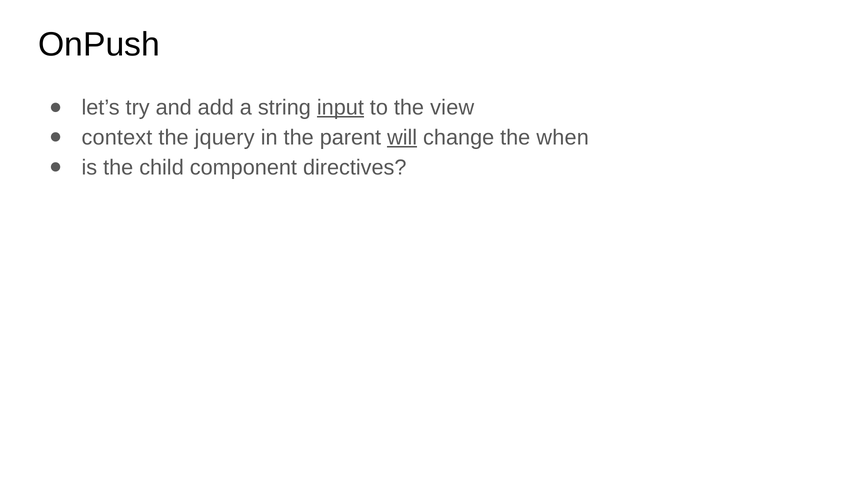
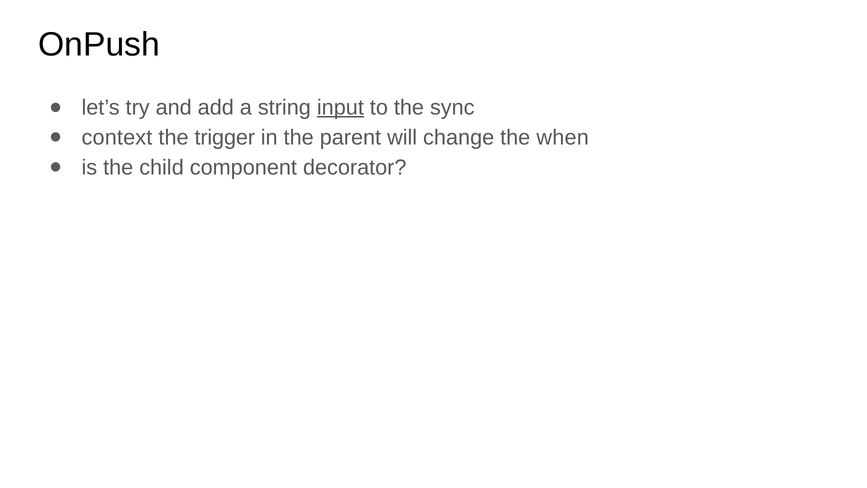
view: view -> sync (452, 107)
jquery: jquery -> trigger (225, 137)
will underline: present -> none (402, 137)
directives: directives -> decorator (355, 167)
